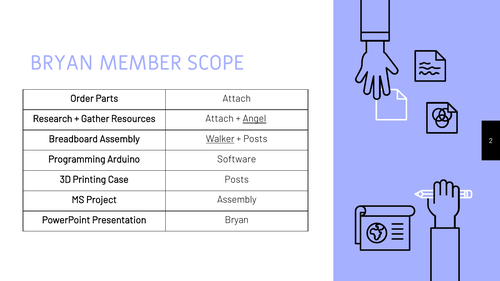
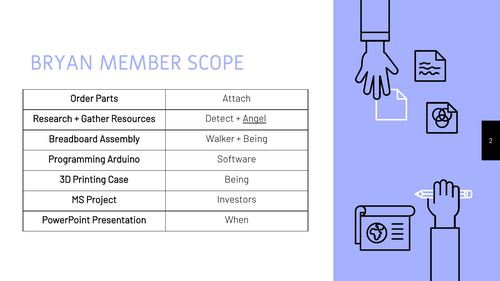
Resources Attach: Attach -> Detect (220, 119)
Walker underline: present -> none (220, 139)
Posts: Posts -> Being (255, 139)
Case Posts: Posts -> Being (237, 180)
Project Assembly: Assembly -> Investors (237, 200)
Presentation Bryan: Bryan -> When (237, 220)
